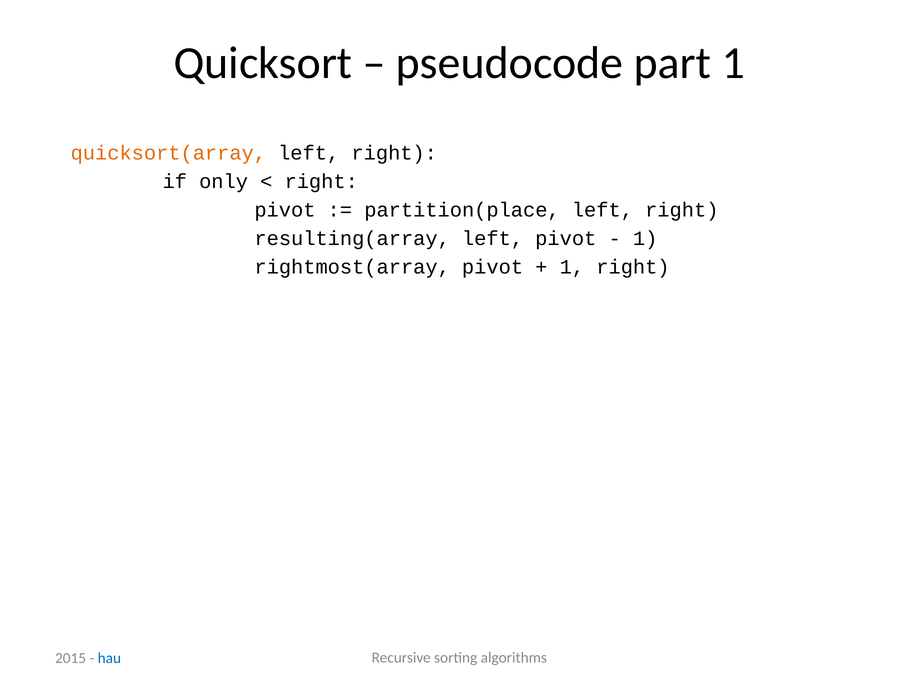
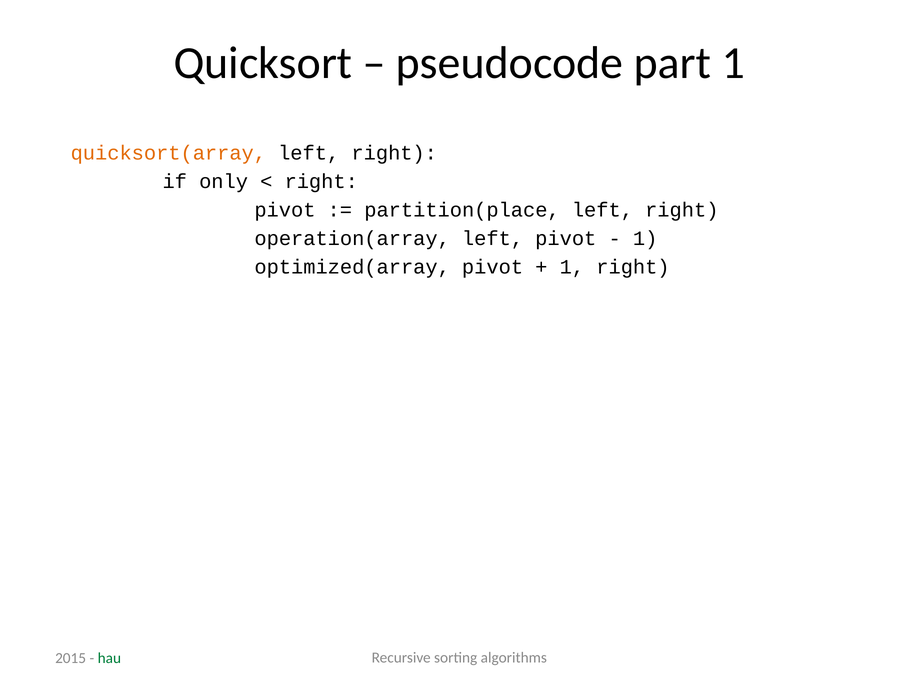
resulting(array: resulting(array -> operation(array (352, 239)
rightmost(array: rightmost(array -> optimized(array (352, 267)
hau colour: blue -> green (109, 658)
